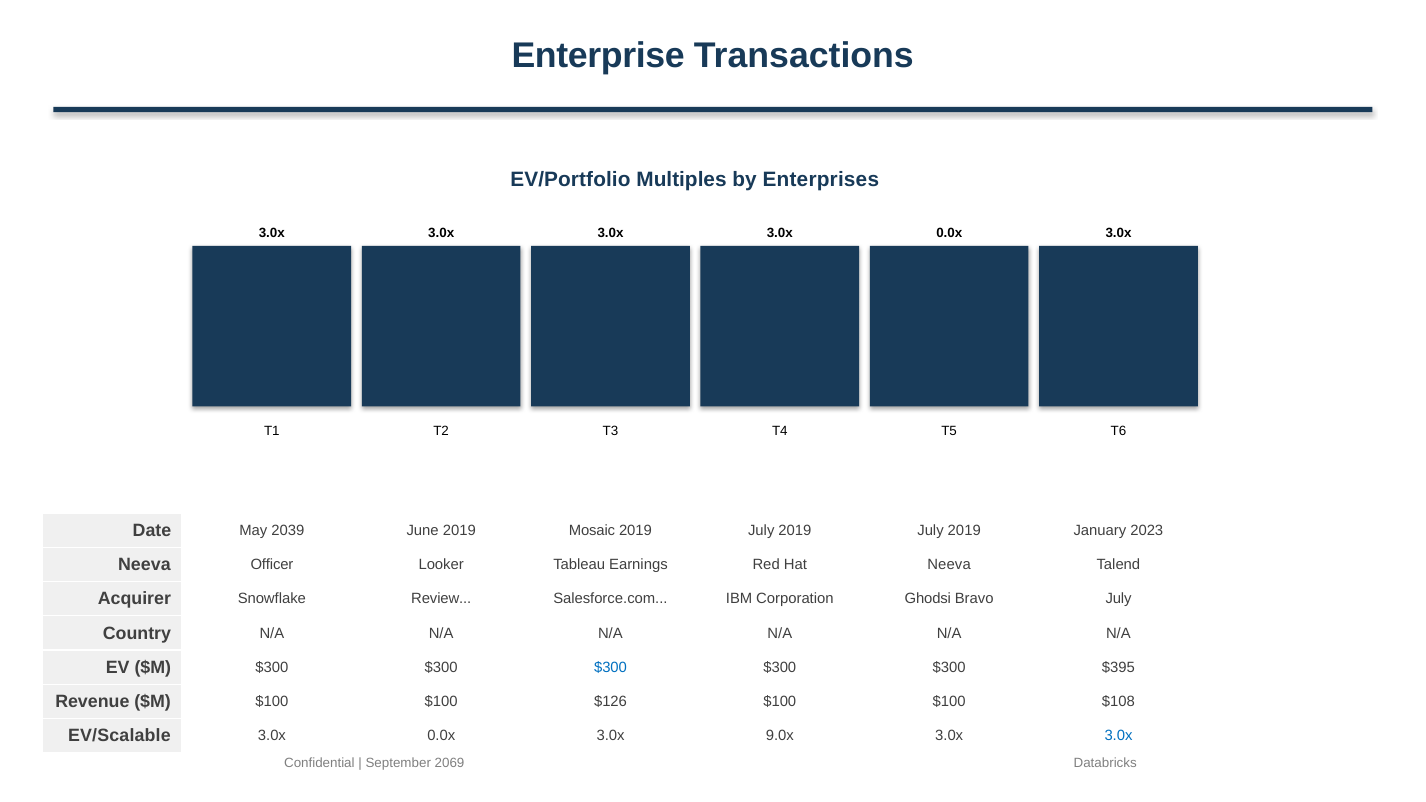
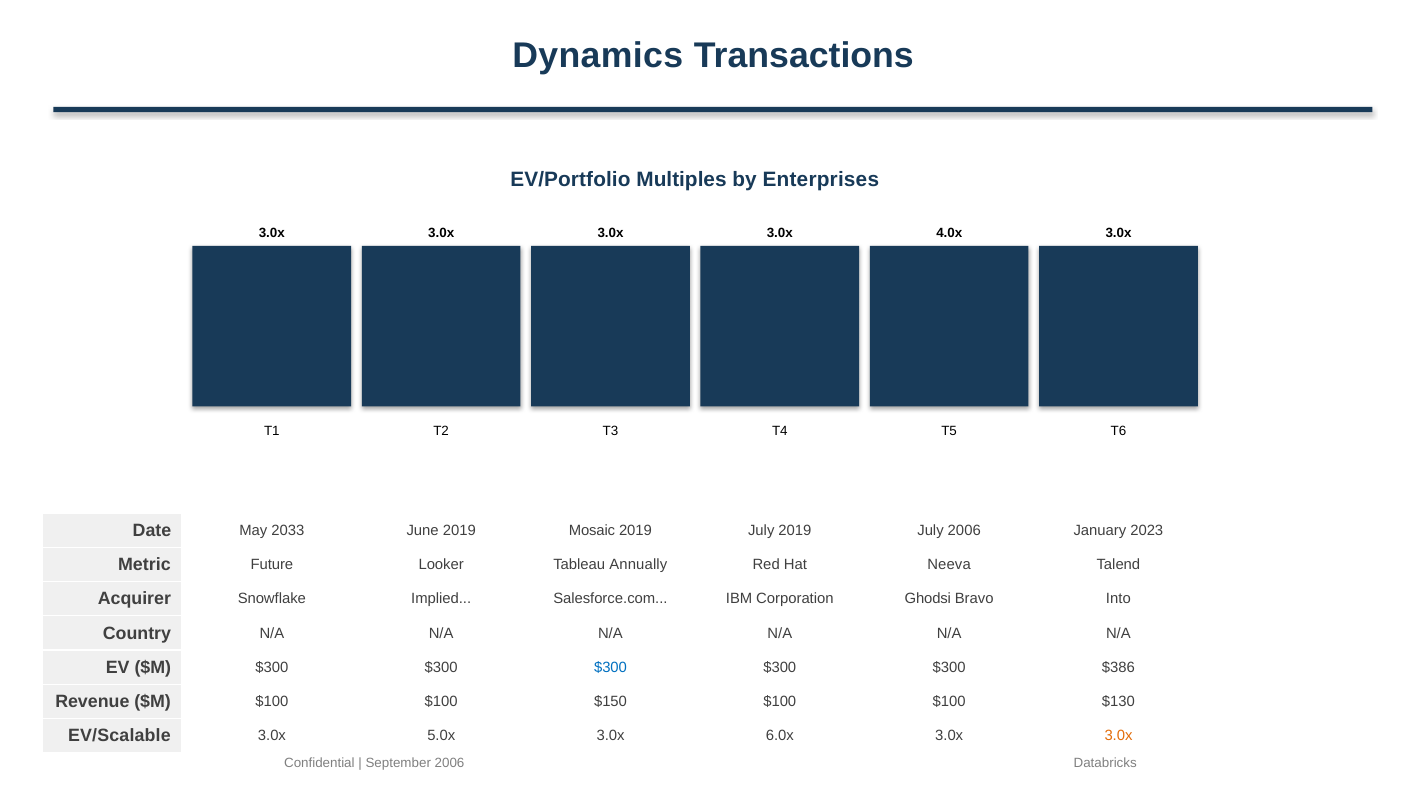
Enterprise: Enterprise -> Dynamics (598, 56)
0.0x: 0.0x -> 4.0x (949, 233)
2039: 2039 -> 2033 (288, 531)
July 2019 July 2019: 2019 -> 2006 (964, 531)
Neeva: Neeva -> Metric (144, 565)
Officer: Officer -> Future (272, 565)
Earnings: Earnings -> Annually (638, 565)
Review: Review -> Implied (441, 599)
Bravo July: July -> Into (1118, 599)
$395: $395 -> $386 (1118, 667)
$126: $126 -> $150 (611, 702)
$108: $108 -> $130 (1118, 702)
3.0x 0.0x: 0.0x -> 5.0x (441, 736)
9.0x: 9.0x -> 6.0x (780, 736)
3.0x colour: blue -> orange (1119, 736)
September 2069: 2069 -> 2006 (450, 763)
